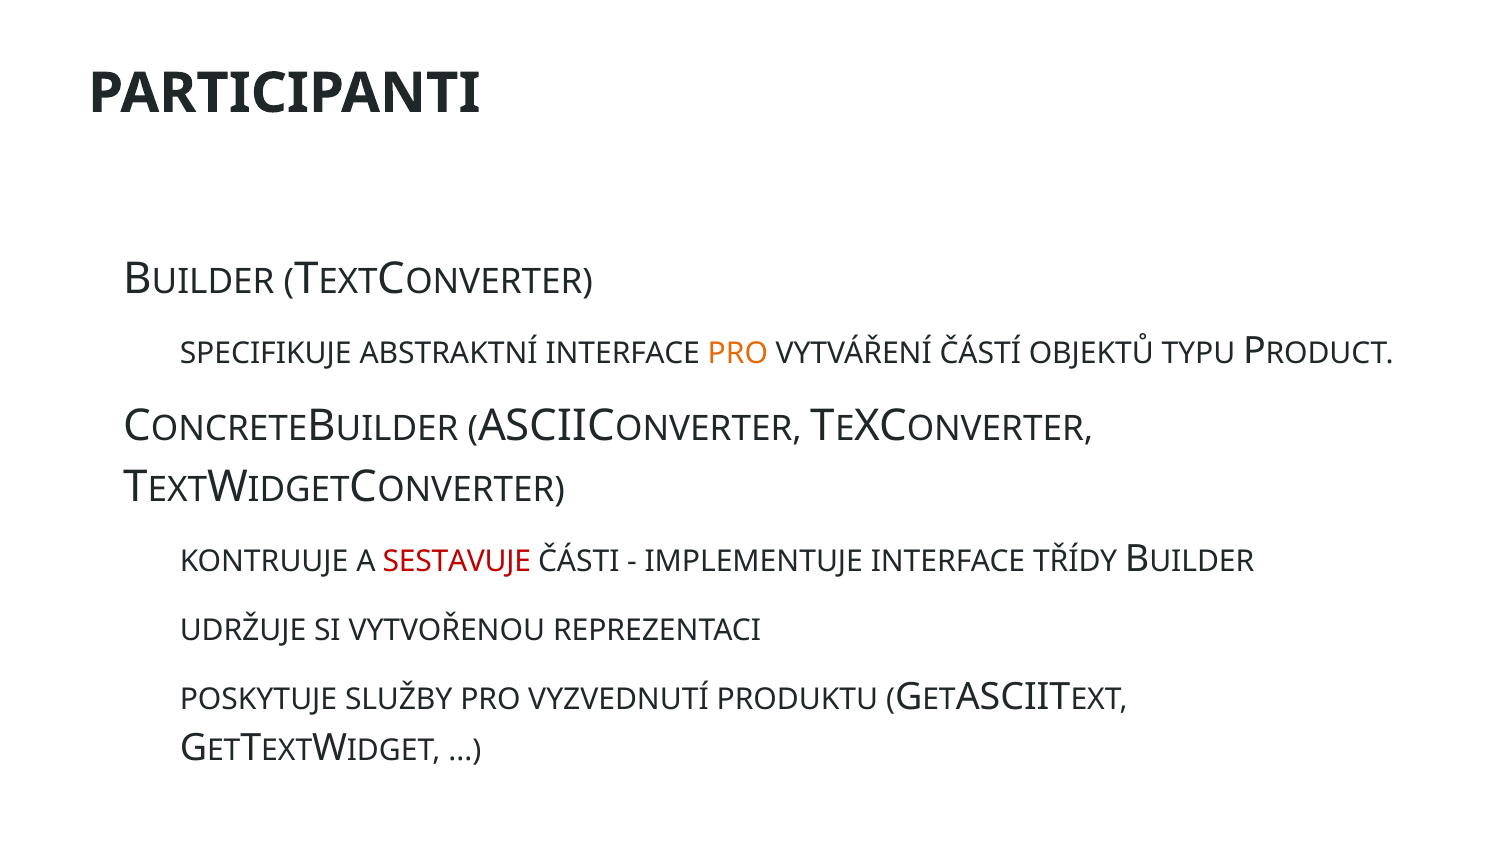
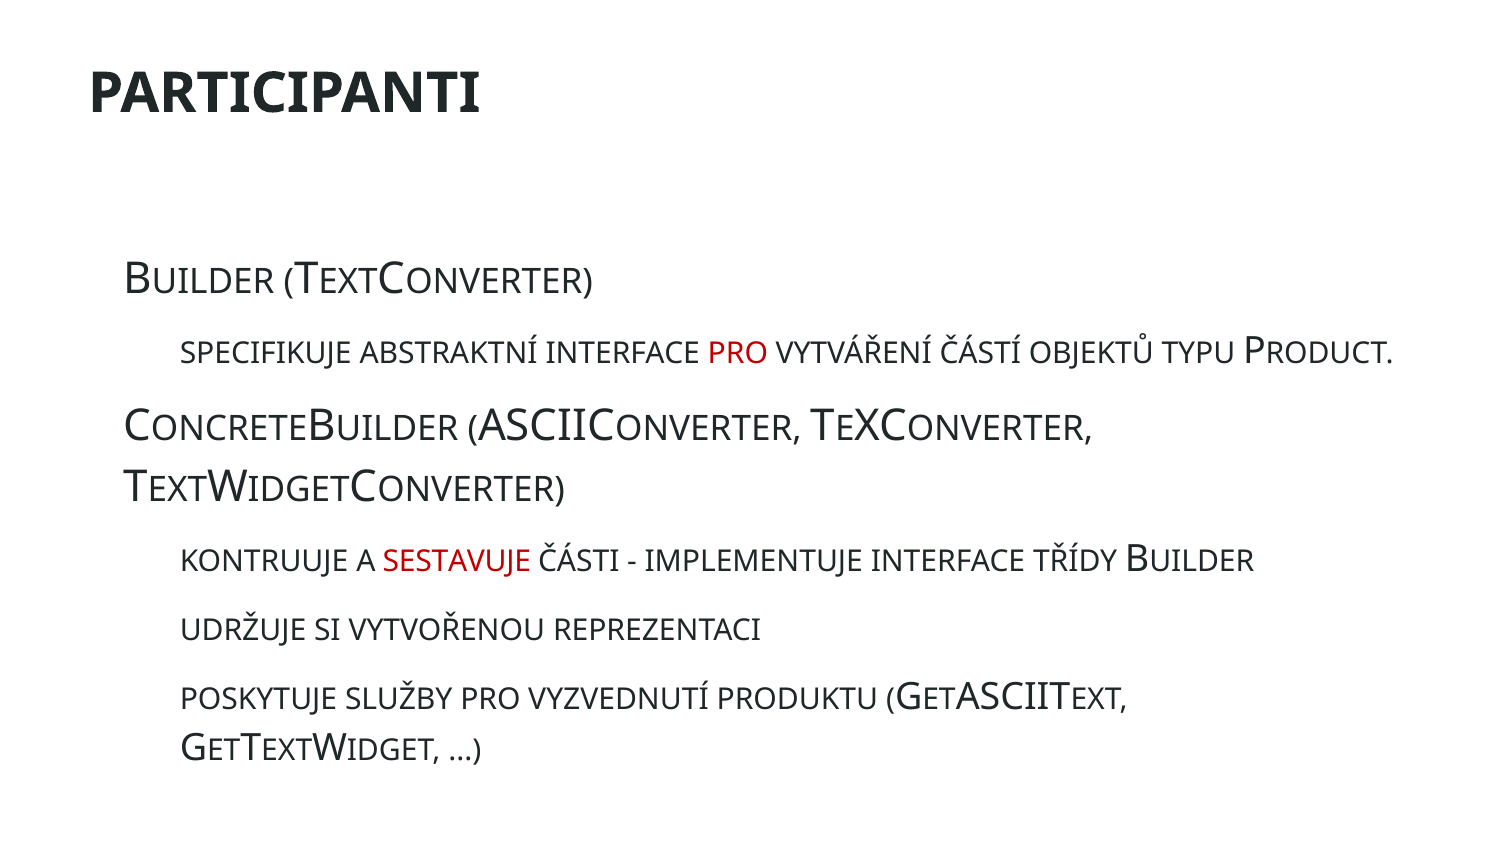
PRO colour: orange -> red (738, 354)
